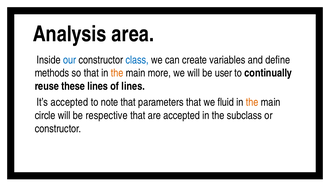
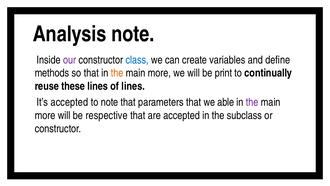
Analysis area: area -> note (133, 34)
our colour: blue -> purple (70, 60)
user: user -> print (223, 73)
fluid: fluid -> able (226, 102)
the colour: orange -> purple (252, 102)
circle: circle -> more (45, 115)
